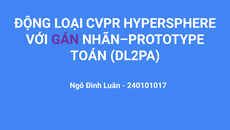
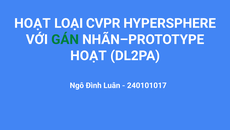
ĐỘNG: ĐỘNG -> HOẠT (32, 23)
GÁN colour: purple -> green (65, 39)
TOÁN: TOÁN -> HOẠT (88, 55)
